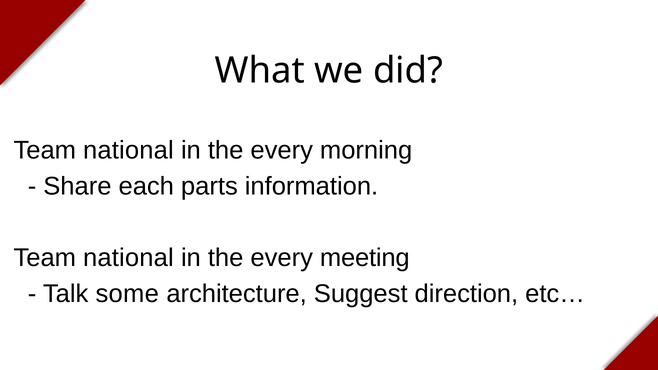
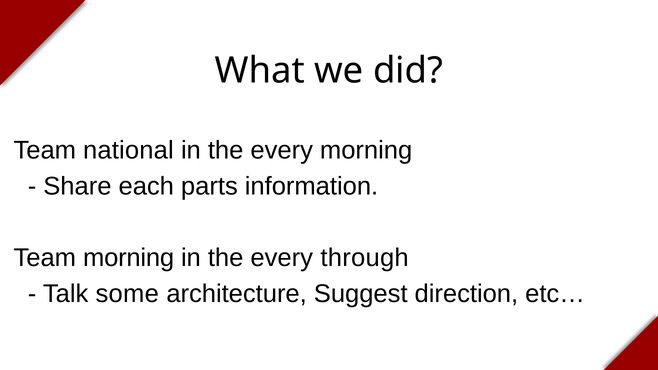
national: national -> morning (129, 258)
meeting: meeting -> through (365, 258)
